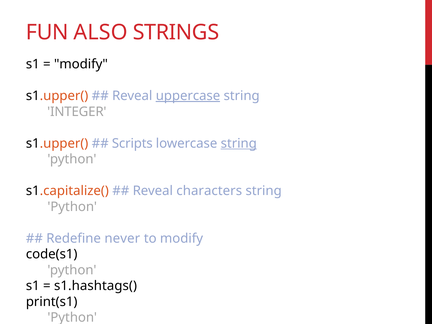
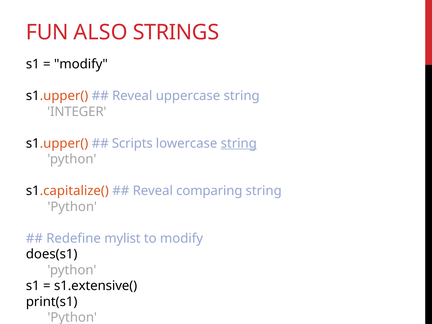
uppercase underline: present -> none (188, 96)
characters: characters -> comparing (209, 191)
never: never -> mylist (122, 238)
code(s1: code(s1 -> does(s1 (52, 254)
s1.hashtags(: s1.hashtags( -> s1.extensive( (96, 286)
